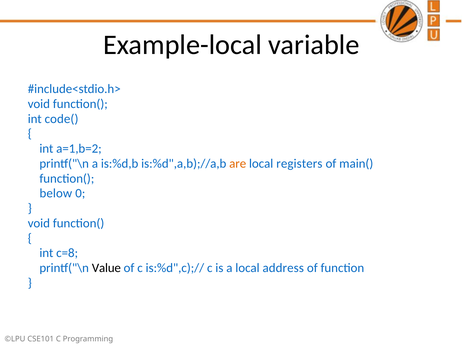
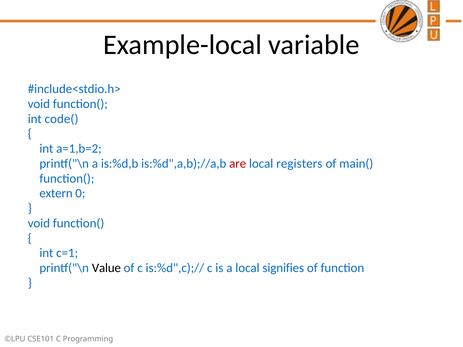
are colour: orange -> red (238, 164)
below: below -> extern (56, 193)
c=8: c=8 -> c=1 (67, 253)
address: address -> signifies (283, 268)
